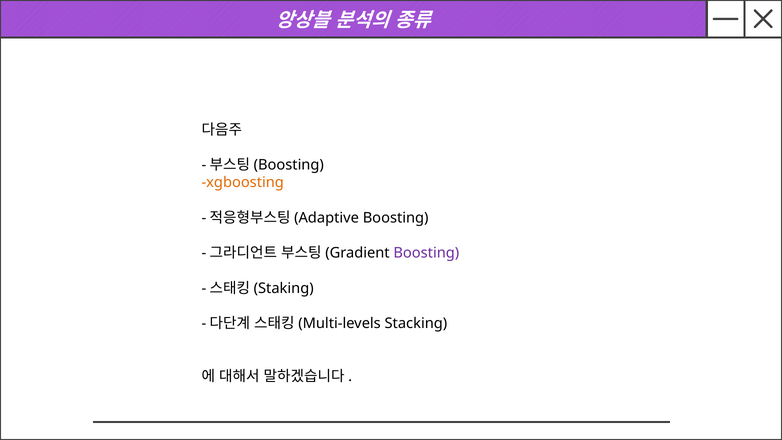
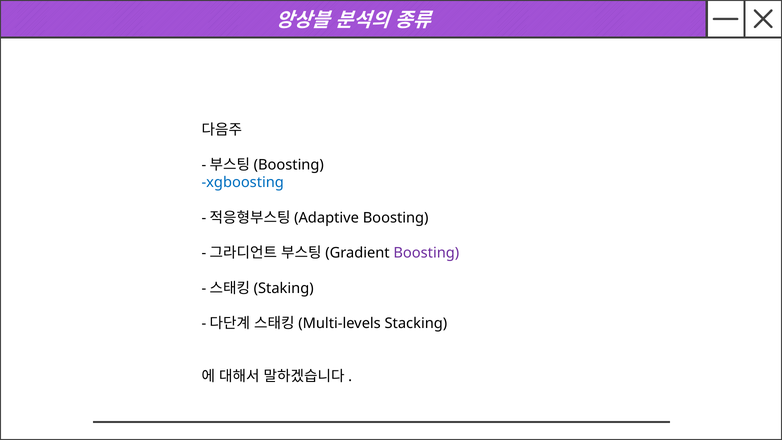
xgboosting colour: orange -> blue (243, 183)
